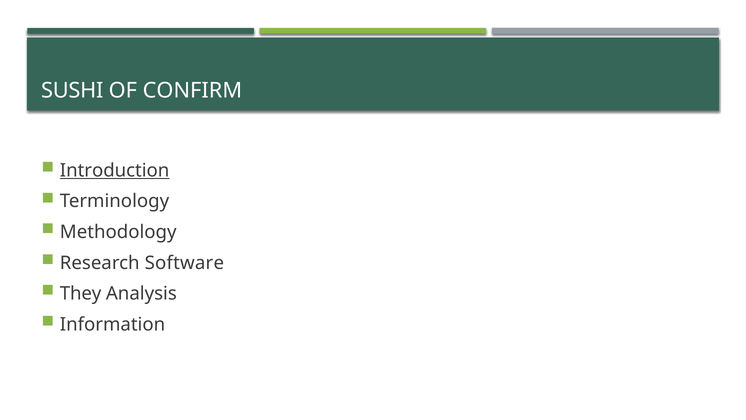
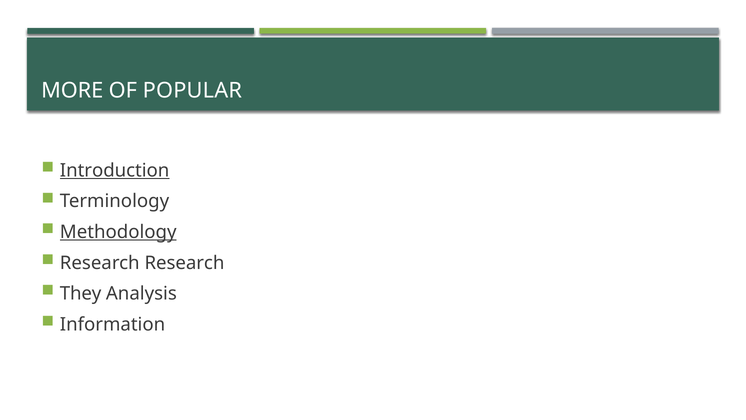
SUSHI: SUSHI -> MORE (72, 91)
CONFIRM: CONFIRM -> POPULAR (192, 91)
Methodology underline: none -> present (118, 232)
Research Software: Software -> Research (184, 263)
